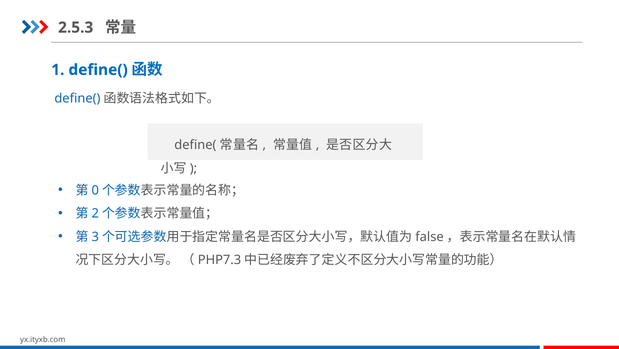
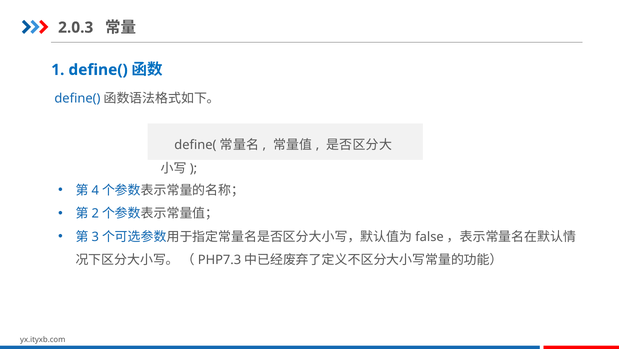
2.5.3: 2.5.3 -> 2.0.3 (76, 27)
0: 0 -> 4 (95, 190)
